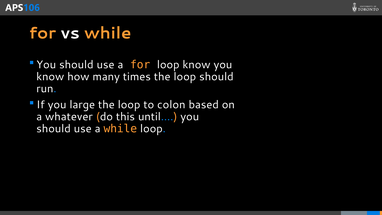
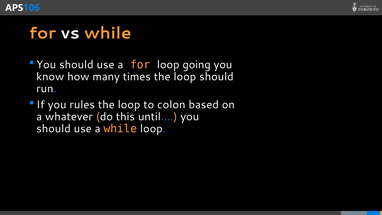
loop know: know -> going (197, 65)
large: large -> rules (82, 105)
